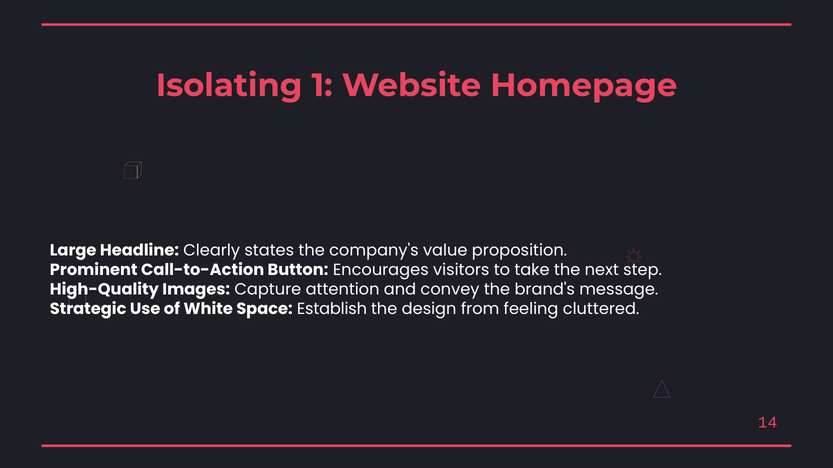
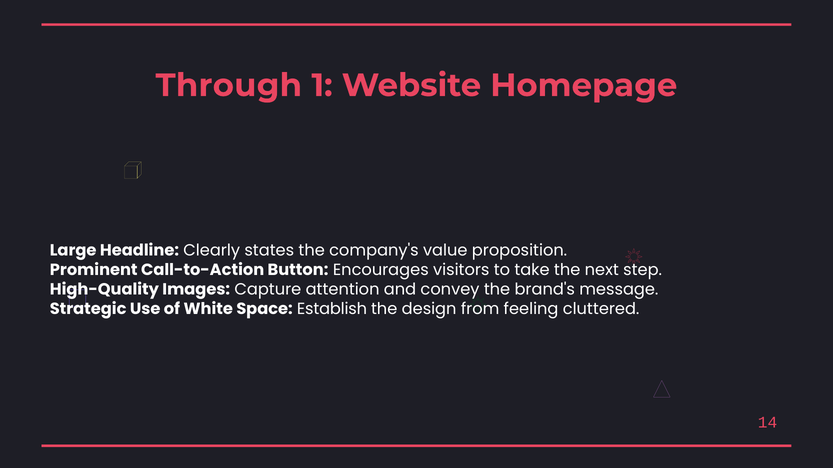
Isolating: Isolating -> Through (229, 86)
